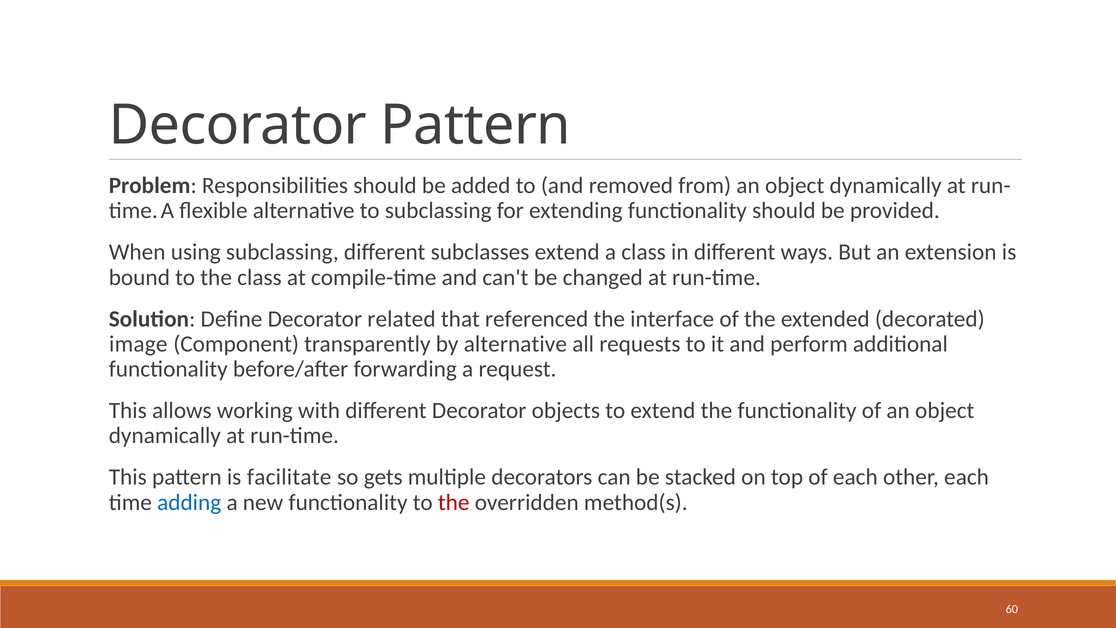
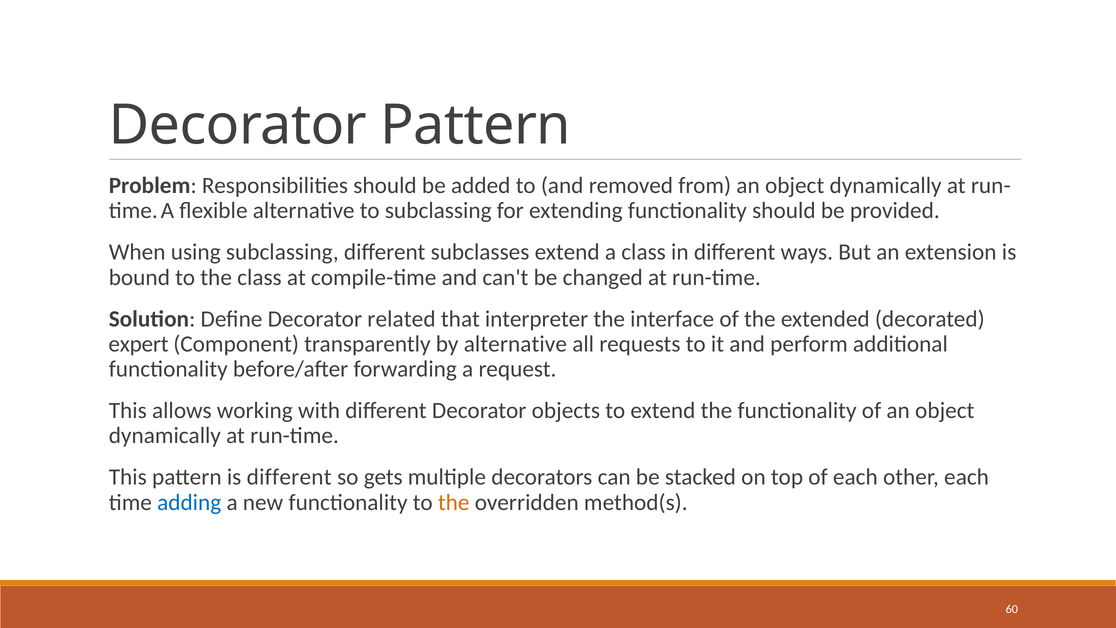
referenced: referenced -> interpreter (537, 319)
image: image -> expert (139, 344)
is facilitate: facilitate -> different (289, 477)
the colour: red -> orange (454, 502)
